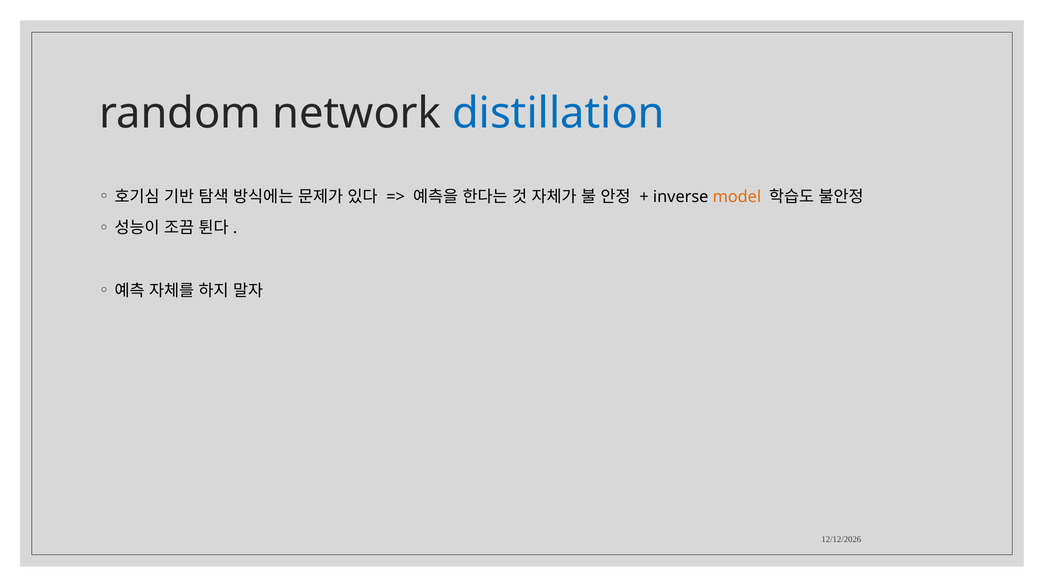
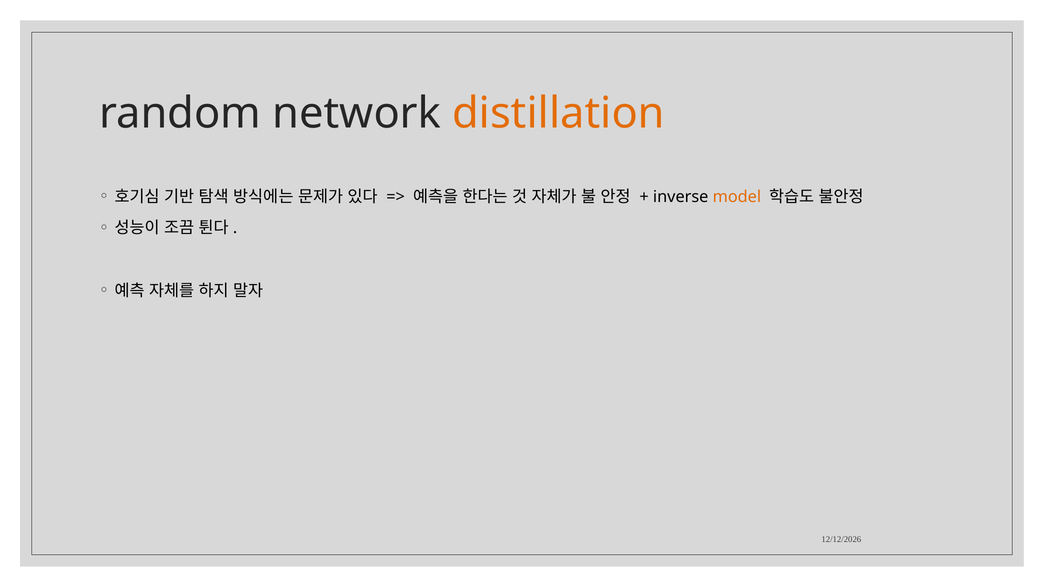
distillation colour: blue -> orange (558, 113)
